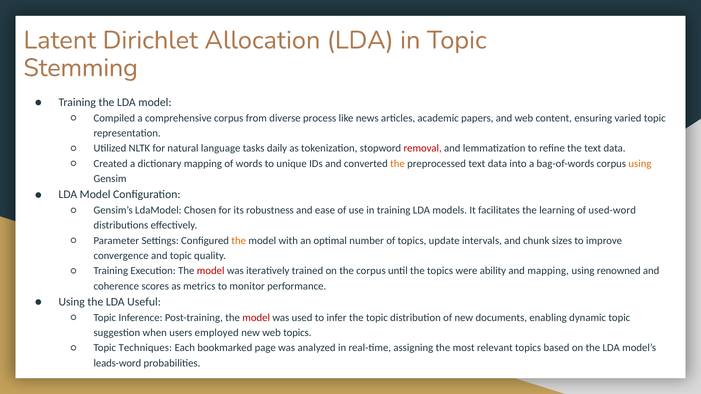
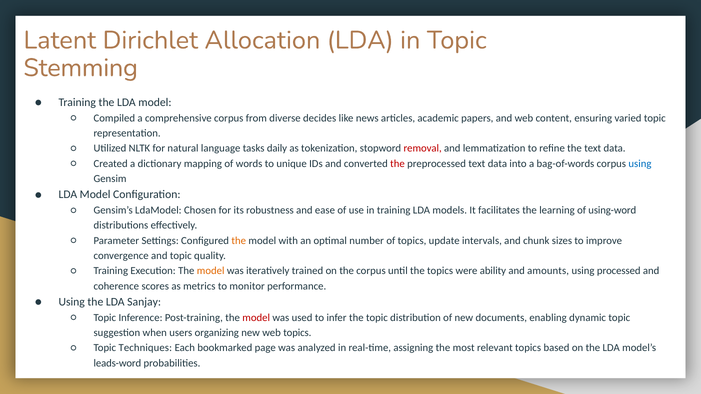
process: process -> decides (320, 118)
the colour: orange -> red (397, 164)
using colour: orange -> blue (640, 164)
used-word: used-word -> using-word (612, 210)
model colour: red -> orange (211, 271)
and mapping: mapping -> amounts (548, 271)
renowned: renowned -> processed (619, 271)
Useful: Useful -> Sanjay (144, 302)
employed: employed -> organizing (217, 333)
